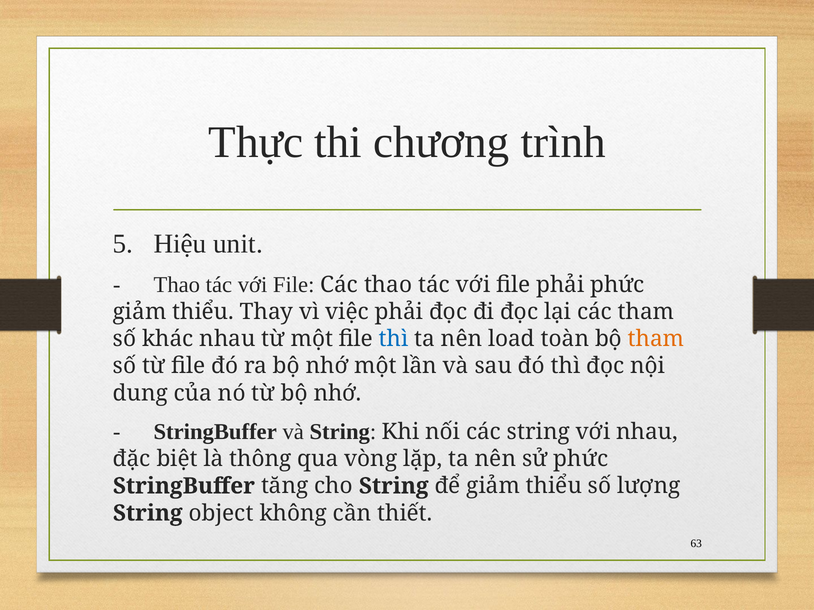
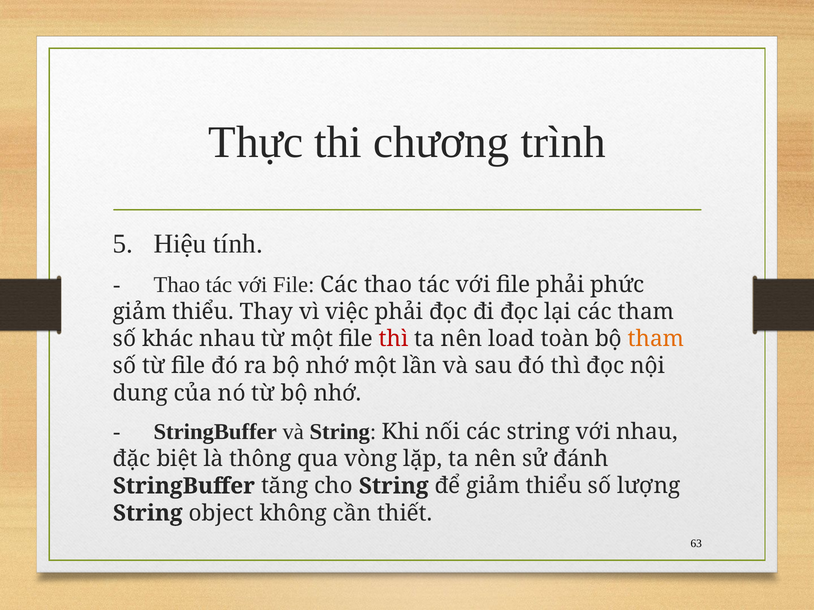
unit: unit -> tính (238, 244)
thì colour: blue -> red (394, 339)
sử phức: phức -> đánh (581, 459)
